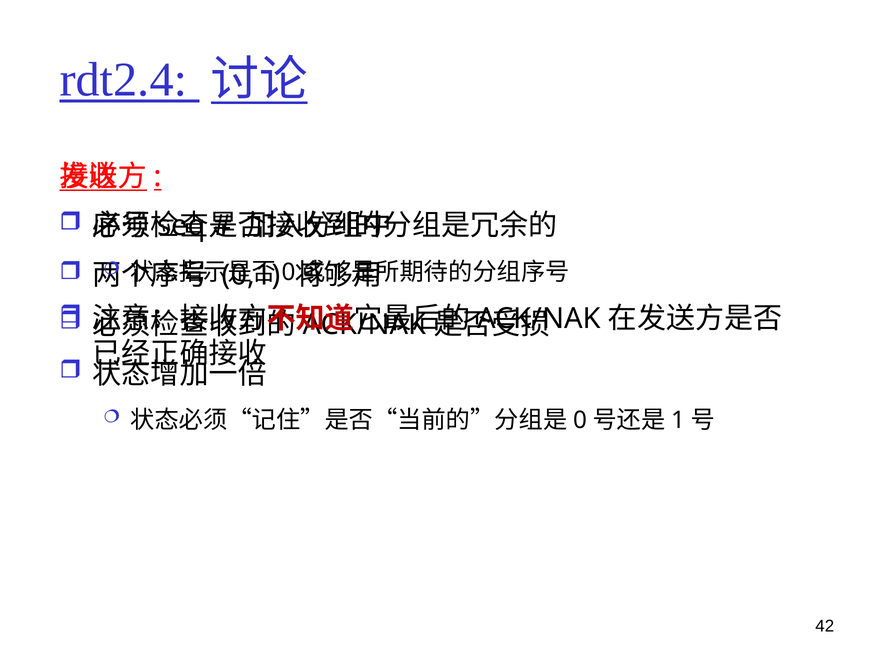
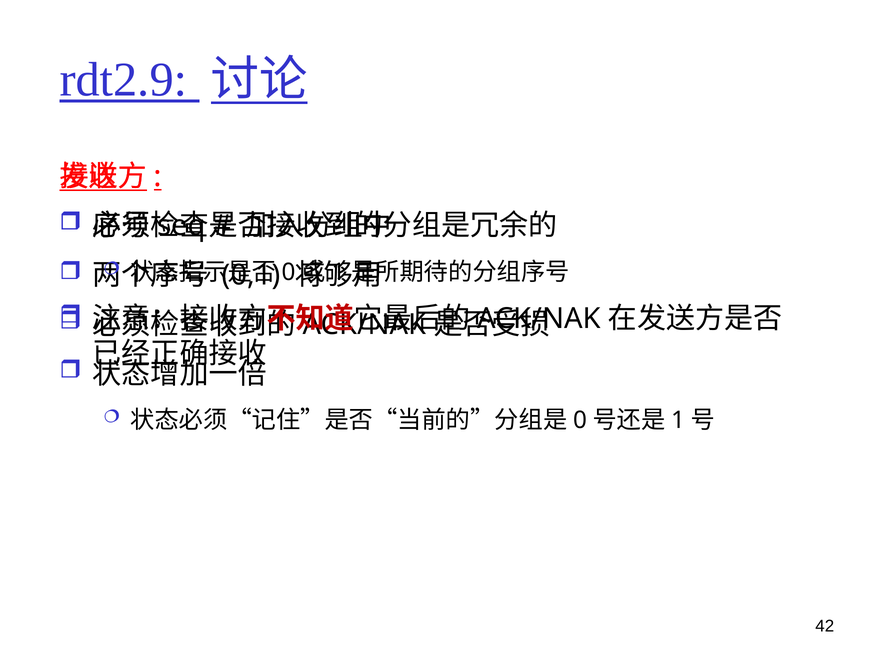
rdt2.4: rdt2.4 -> rdt2.9 (123, 80)
